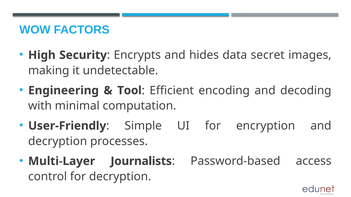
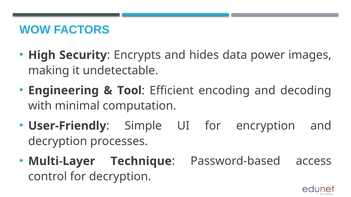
secret: secret -> power (268, 55)
Journalists: Journalists -> Technique (141, 161)
